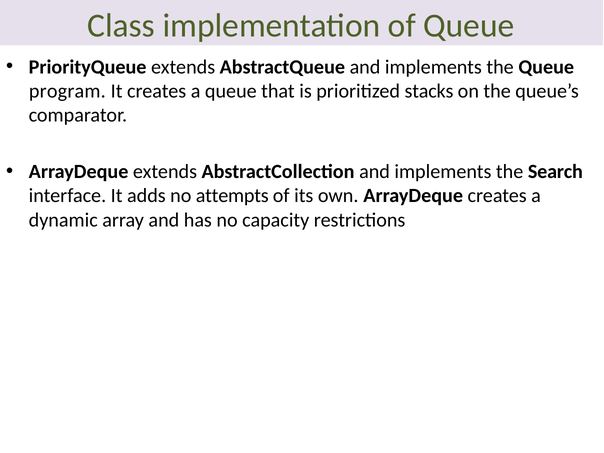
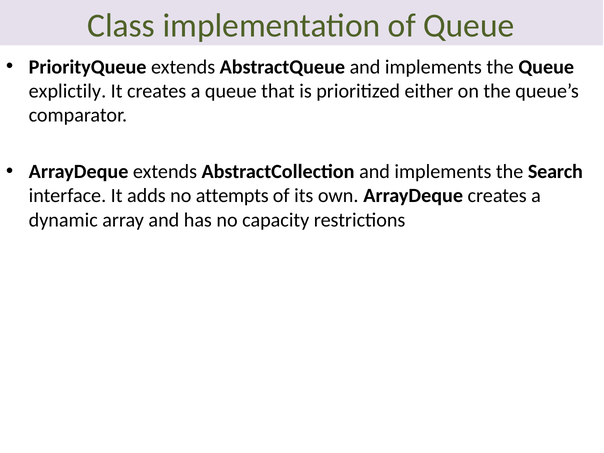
program: program -> explictily (67, 91)
stacks: stacks -> either (429, 91)
